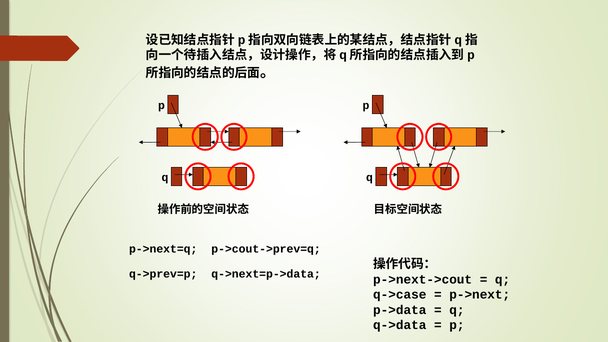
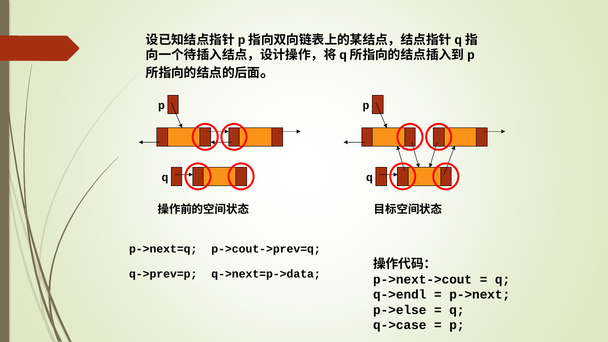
q->case: q->case -> q->endl (400, 295)
p->data: p->data -> p->else (400, 310)
q->data: q->data -> q->case (400, 325)
